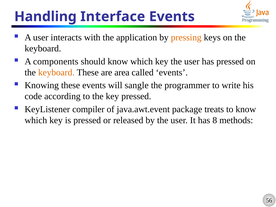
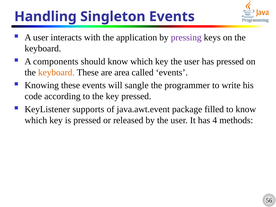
Interface: Interface -> Singleton (113, 17)
pressing colour: orange -> purple (186, 37)
compiler: compiler -> supports (88, 109)
treats: treats -> filled (214, 109)
8: 8 -> 4 (215, 120)
